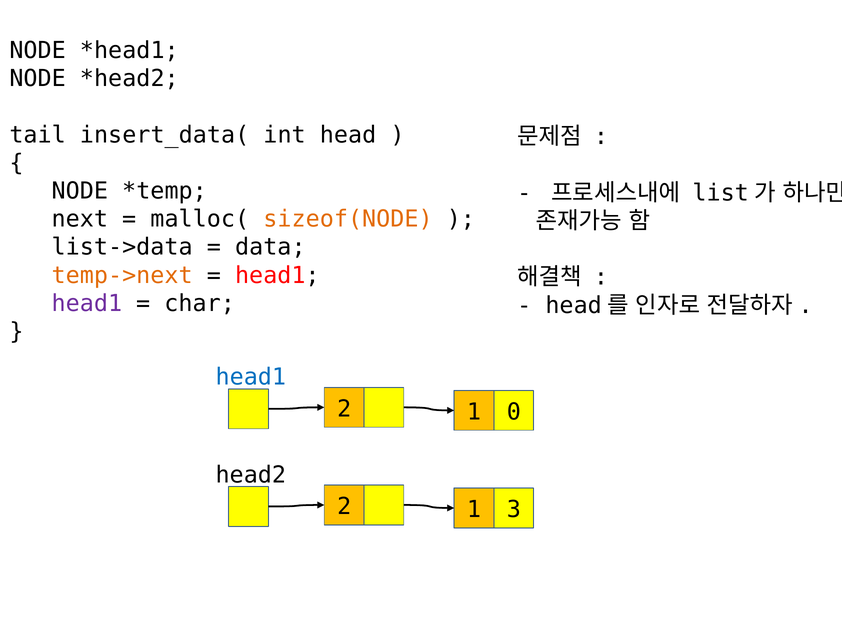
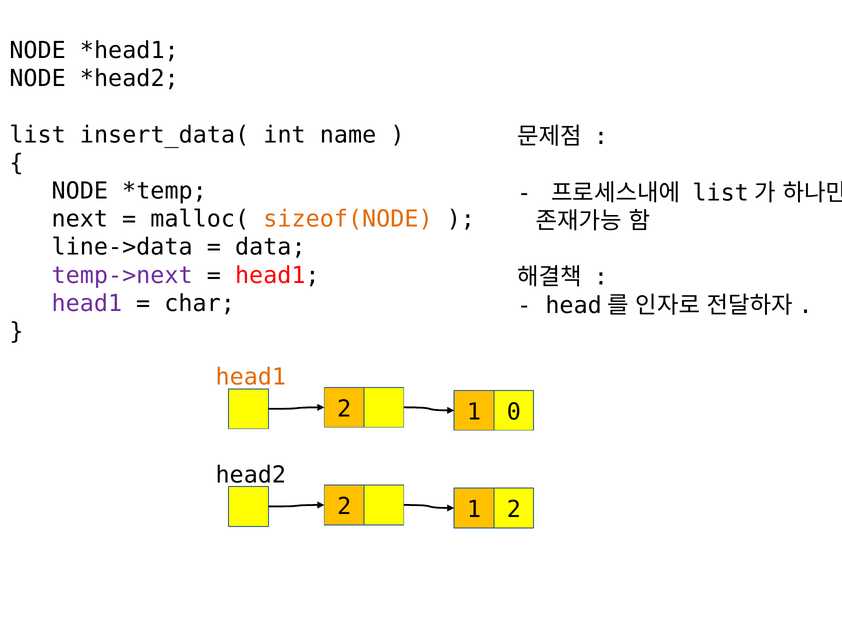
tail: tail -> list (38, 135)
head: head -> name (348, 135)
list->data: list->data -> line->data (122, 247)
temp->next colour: orange -> purple (122, 275)
head1 colour: blue -> orange (251, 377)
1 3: 3 -> 2 (514, 509)
